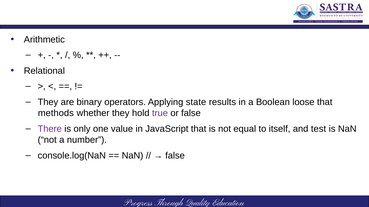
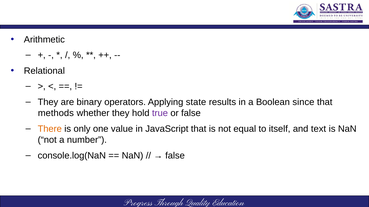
loose: loose -> since (303, 102)
There colour: purple -> orange (50, 129)
test: test -> text (319, 129)
